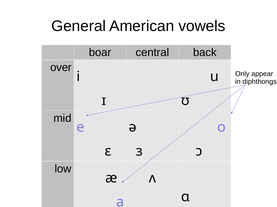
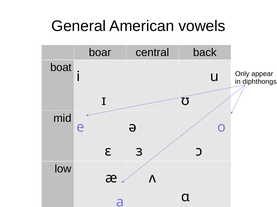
over: over -> boat (61, 68)
